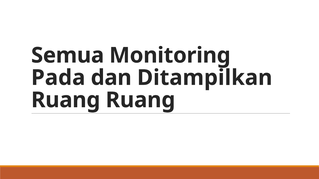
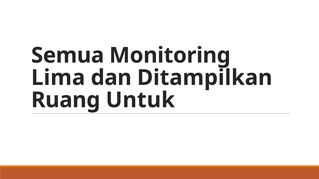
Pada: Pada -> Lima (58, 78)
Ruang Ruang: Ruang -> Untuk (140, 100)
